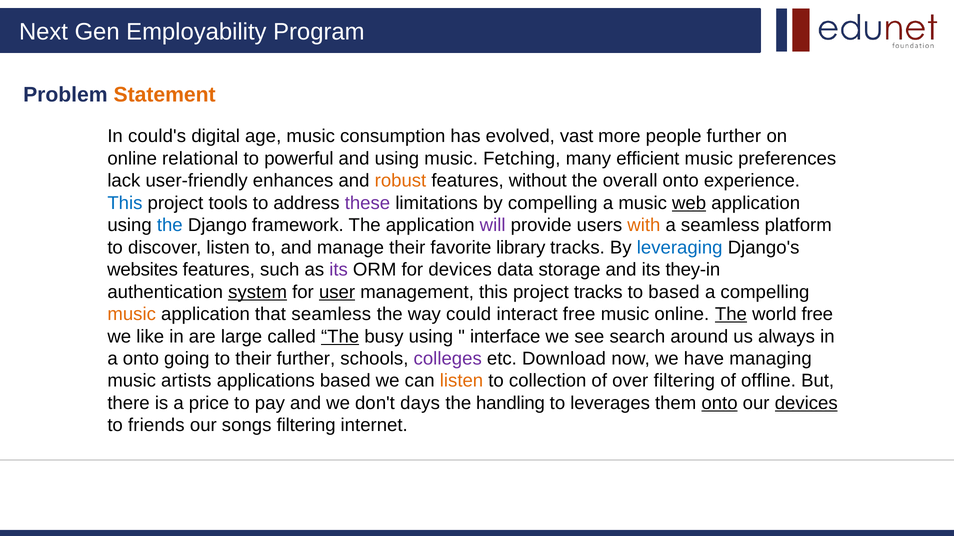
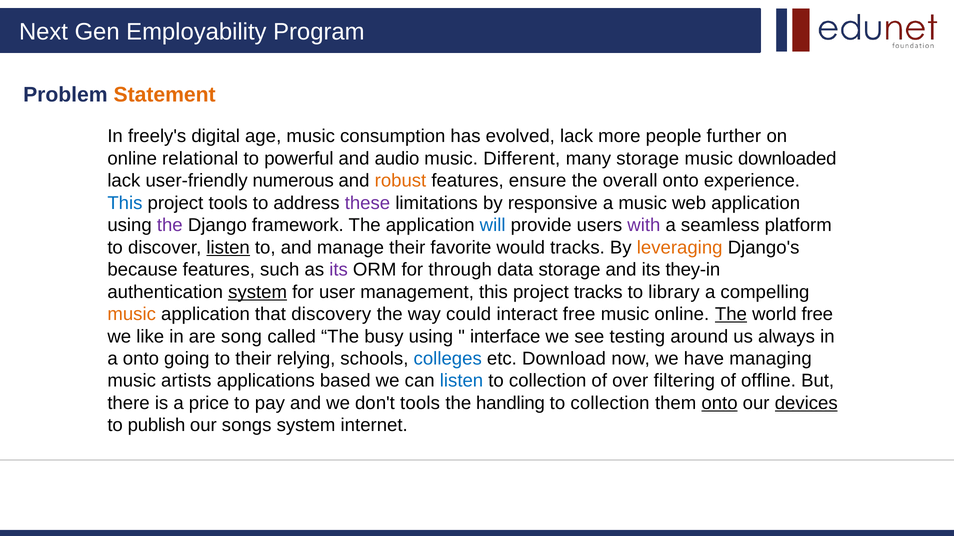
could's: could's -> freely's (157, 136)
evolved vast: vast -> lack (577, 136)
and using: using -> audio (397, 159)
Fetching: Fetching -> Different (522, 159)
many efficient: efficient -> storage (648, 159)
preferences: preferences -> downloaded (787, 159)
enhances: enhances -> numerous (293, 181)
without: without -> ensure (538, 181)
by compelling: compelling -> responsive (553, 203)
web underline: present -> none (689, 203)
the colour: blue -> purple (170, 225)
will colour: purple -> blue (493, 225)
with colour: orange -> purple (644, 225)
listen underline: none -> present (228, 248)
library: library -> would (521, 248)
leveraging colour: blue -> orange (680, 248)
websites: websites -> because (143, 270)
for devices: devices -> through (460, 270)
user underline: present -> none (337, 292)
to based: based -> library (674, 292)
that seamless: seamless -> discovery (331, 315)
large: large -> song (241, 337)
The underline: present -> none (340, 337)
search: search -> testing (637, 337)
their further: further -> relying (306, 359)
colleges colour: purple -> blue (448, 359)
listen colour: orange -> blue (462, 381)
don't days: days -> tools (420, 404)
leverages: leverages -> collection (610, 404)
friends: friends -> publish (156, 426)
songs filtering: filtering -> system (306, 426)
